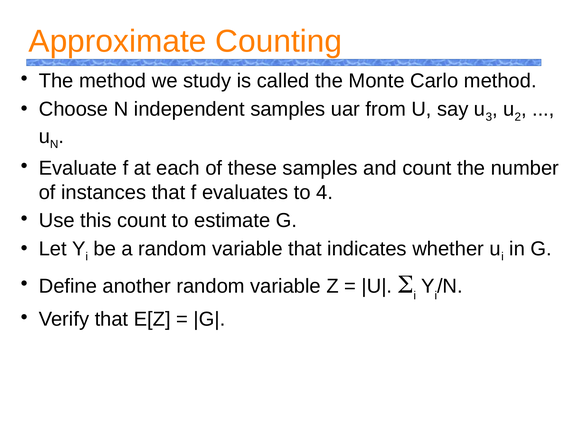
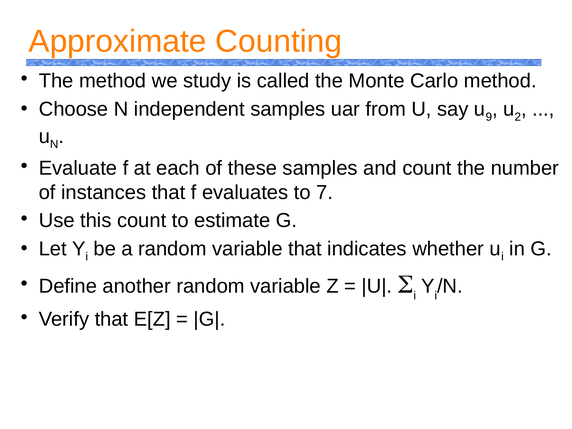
3: 3 -> 9 (489, 117)
4: 4 -> 7 (325, 192)
